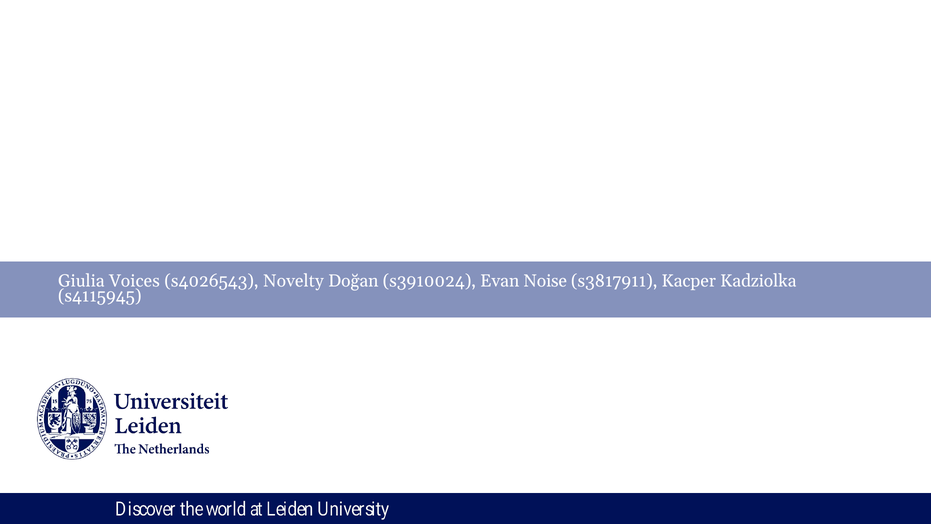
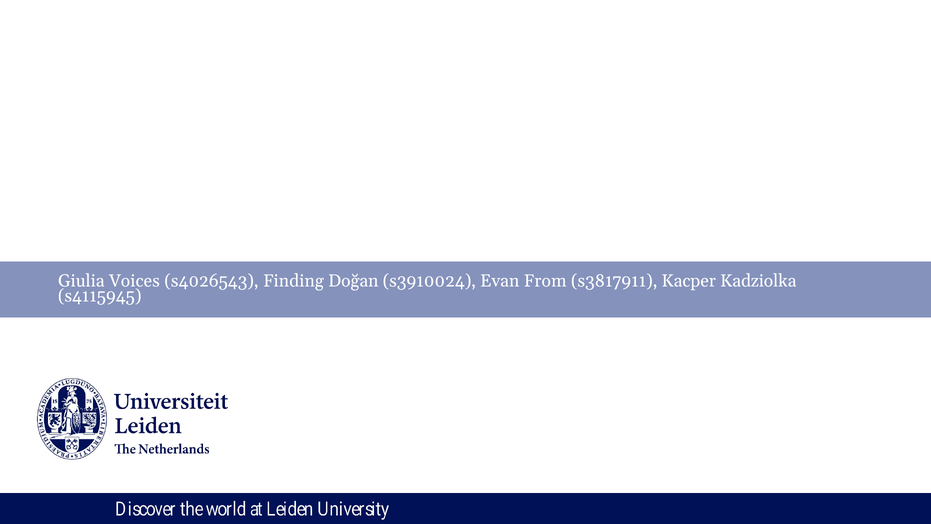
Novelty: Novelty -> Finding (293, 281)
Noise: Noise -> From (545, 281)
